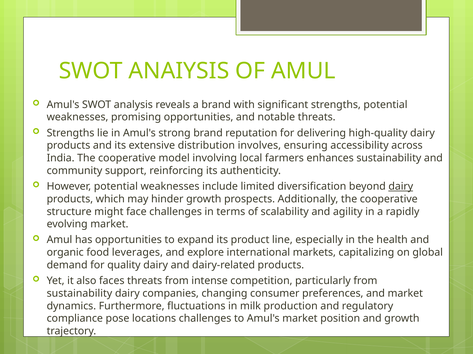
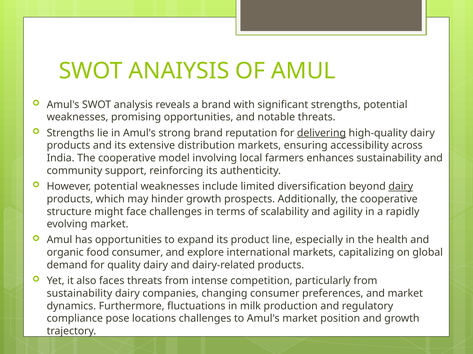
delivering underline: none -> present (321, 133)
distribution involves: involves -> markets (259, 146)
food leverages: leverages -> consumer (137, 253)
